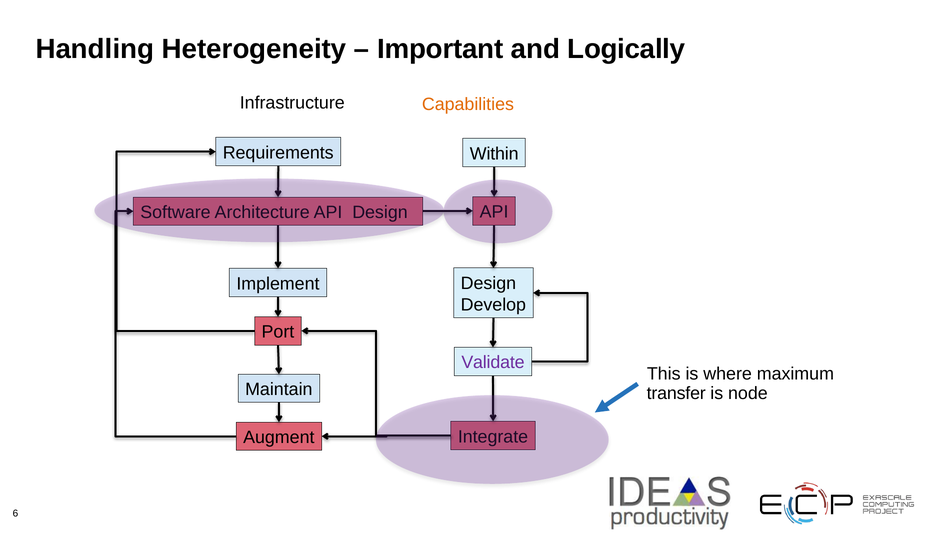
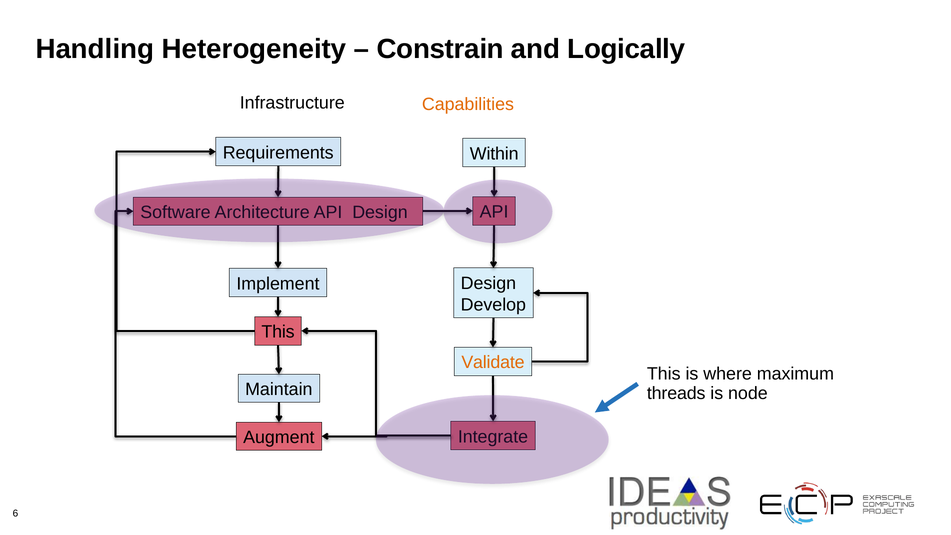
Important: Important -> Constrain (440, 49)
Port: Port -> This (278, 332)
Validate colour: purple -> orange (493, 363)
transfer: transfer -> threads (676, 393)
